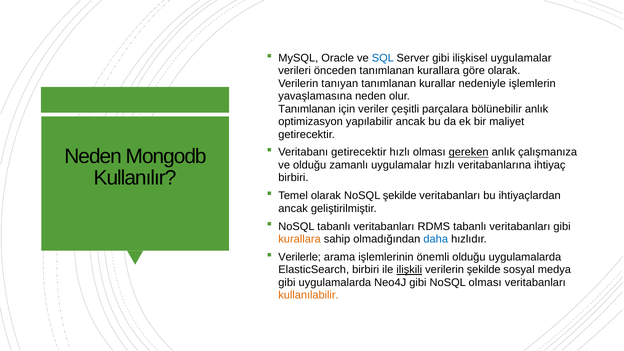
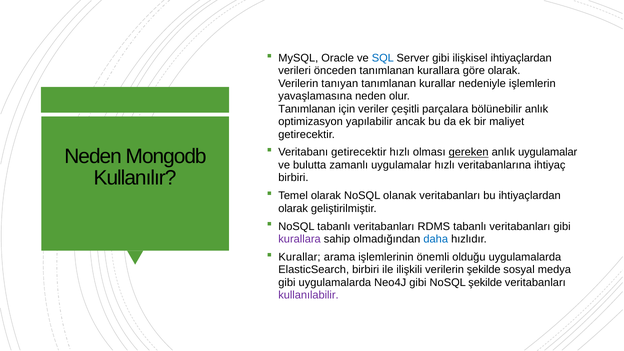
ilişkisel uygulamalar: uygulamalar -> ihtiyaçlardan (521, 58)
anlık çalışmanıza: çalışmanıza -> uygulamalar (548, 152)
ve olduğu: olduğu -> bulutta (310, 165)
NoSQL şekilde: şekilde -> olanak (400, 196)
ancak: ancak -> olarak (293, 208)
kurallara colour: orange -> purple (300, 239)
Verilerle: Verilerle -> Kurallar (300, 257)
ilişkili underline: present -> none (409, 270)
NoSQL olması: olması -> şekilde (485, 283)
kullanılabilir colour: orange -> purple (308, 295)
